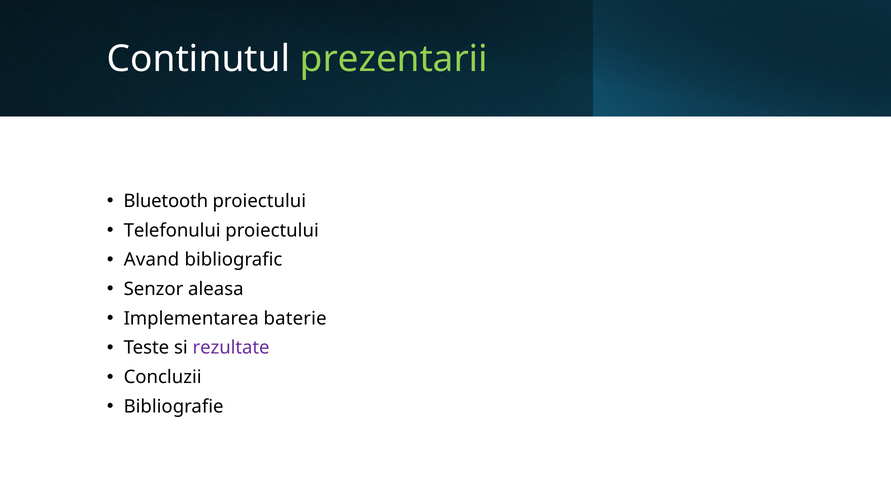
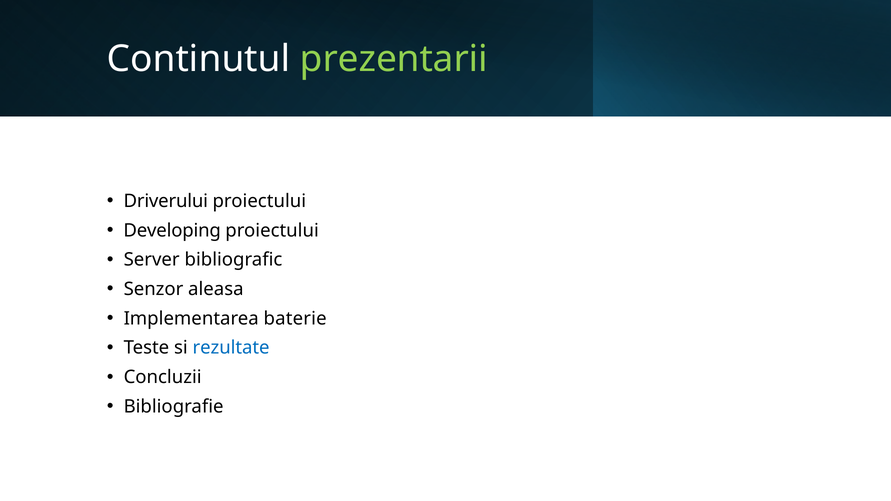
Bluetooth: Bluetooth -> Driverului (166, 201)
Telefonului: Telefonului -> Developing (172, 230)
Avand: Avand -> Server (152, 260)
rezultate colour: purple -> blue (231, 348)
